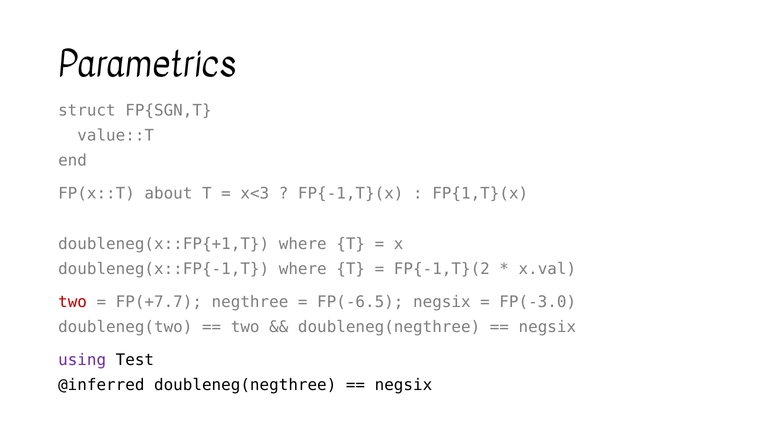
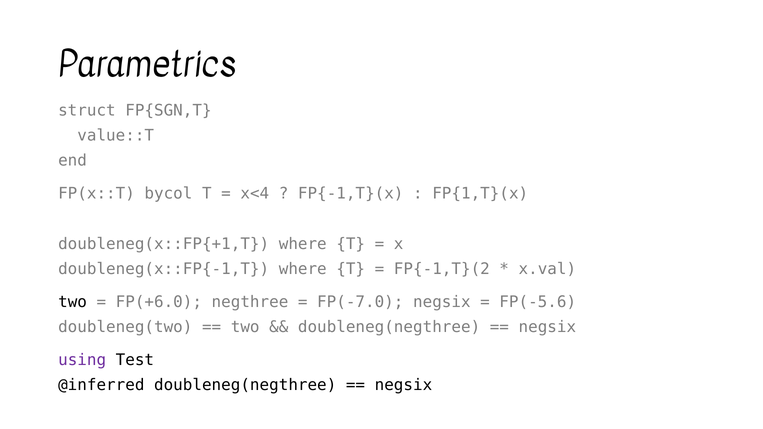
about: about -> bycol (168, 194)
x<3: x<3 -> x<4 (255, 194)
two colour: red -> black (73, 302)
FP(+7.7: FP(+7.7 -> FP(+6.0 (159, 302)
FP(-6.5: FP(-6.5 -> FP(-7.0 (360, 302)
FP(-3.0: FP(-3.0 -> FP(-5.6 (538, 302)
